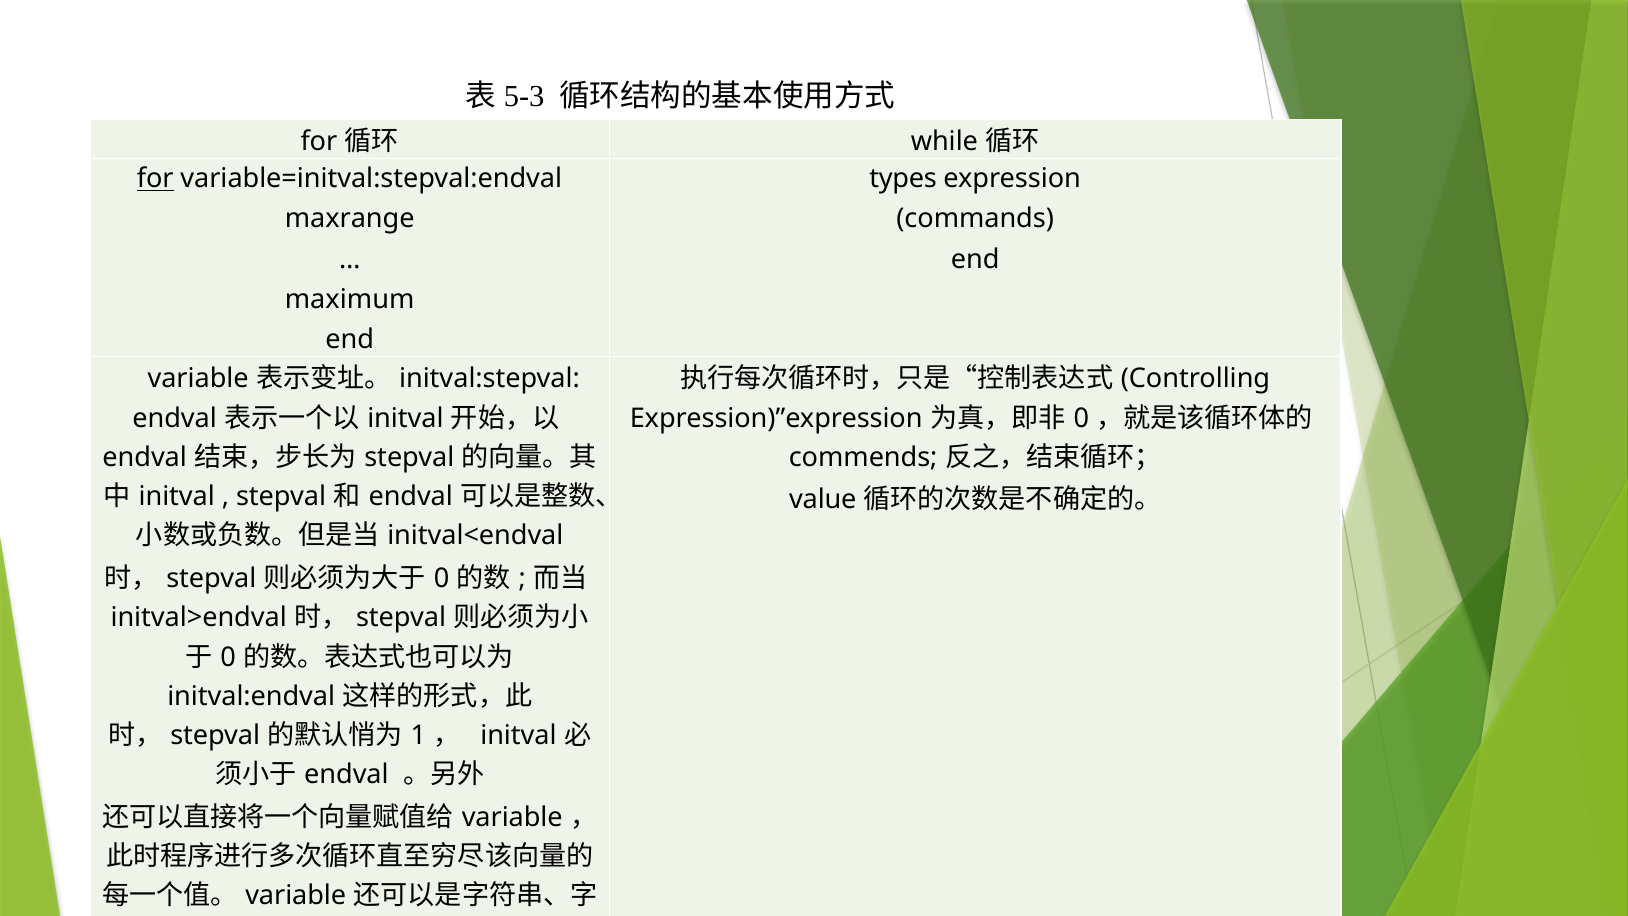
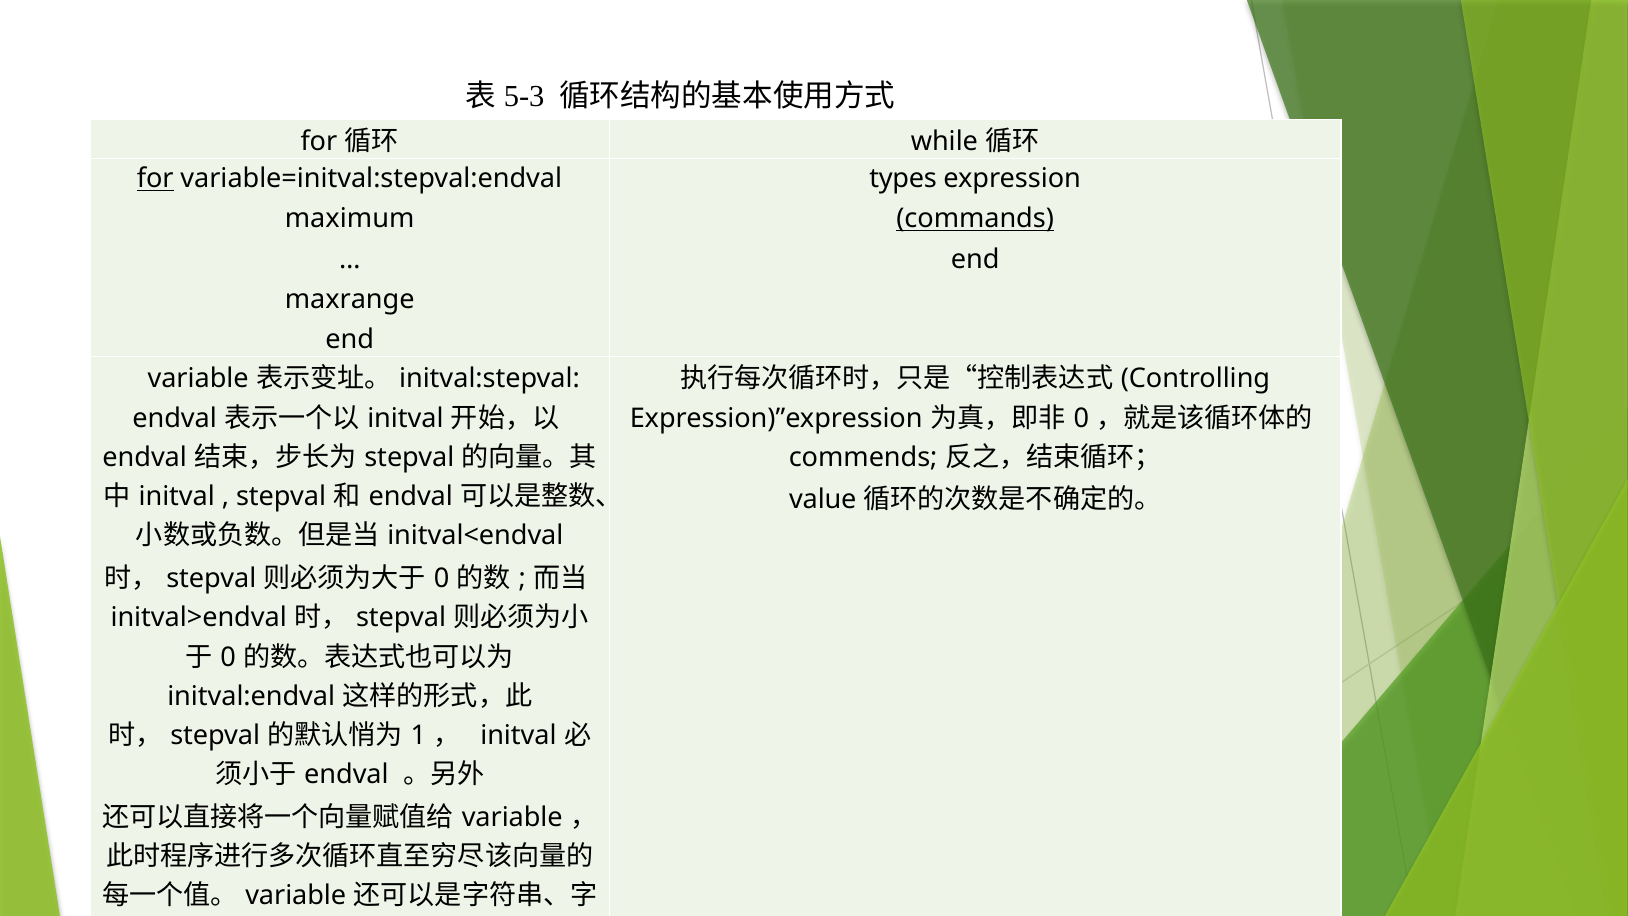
maxrange: maxrange -> maximum (350, 219)
commands underline: none -> present (975, 219)
maximum: maximum -> maxrange (350, 299)
